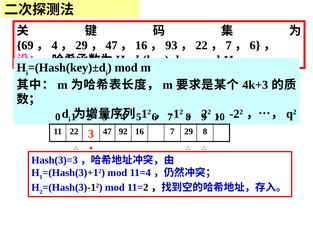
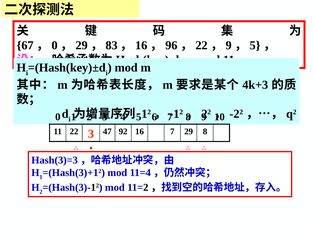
69: 69 -> 67 (25, 46)
4: 4 -> 0 (55, 46)
47: 47 -> 83 (112, 46)
93: 93 -> 96 (171, 46)
7: 7 -> 9 (229, 46)
6: 6 -> 5 (255, 46)
